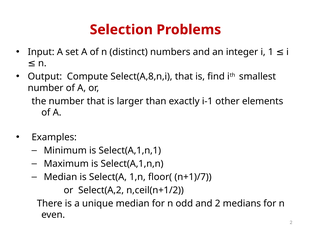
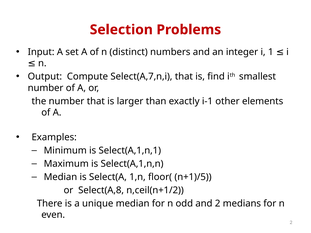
Select(A,8,n,i: Select(A,8,n,i -> Select(A,7,n,i (141, 77)
n+1)/7: n+1)/7 -> n+1)/5 (193, 177)
Select(A,2: Select(A,2 -> Select(A,8 (101, 190)
